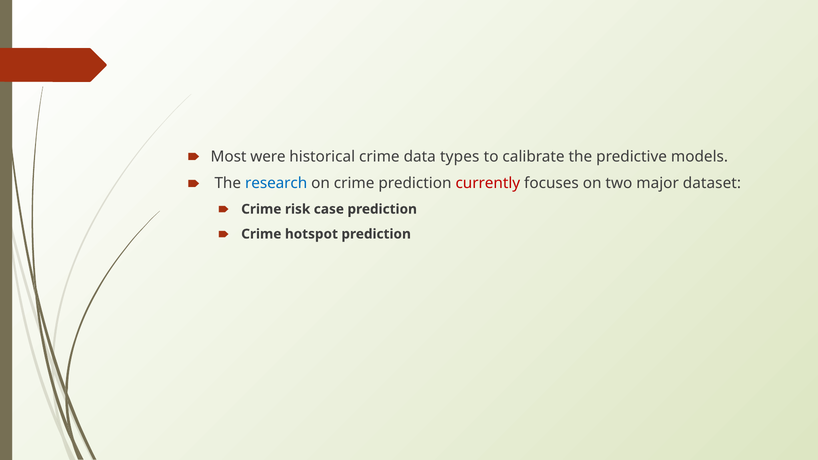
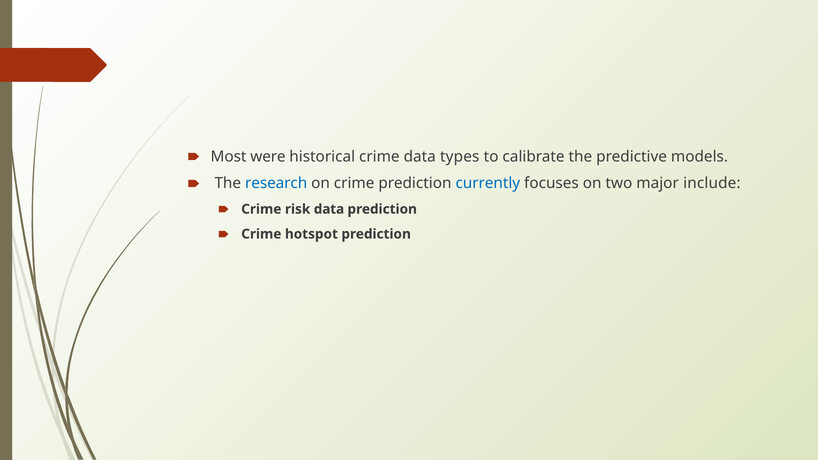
currently colour: red -> blue (488, 183)
dataset: dataset -> include (712, 183)
risk case: case -> data (329, 209)
